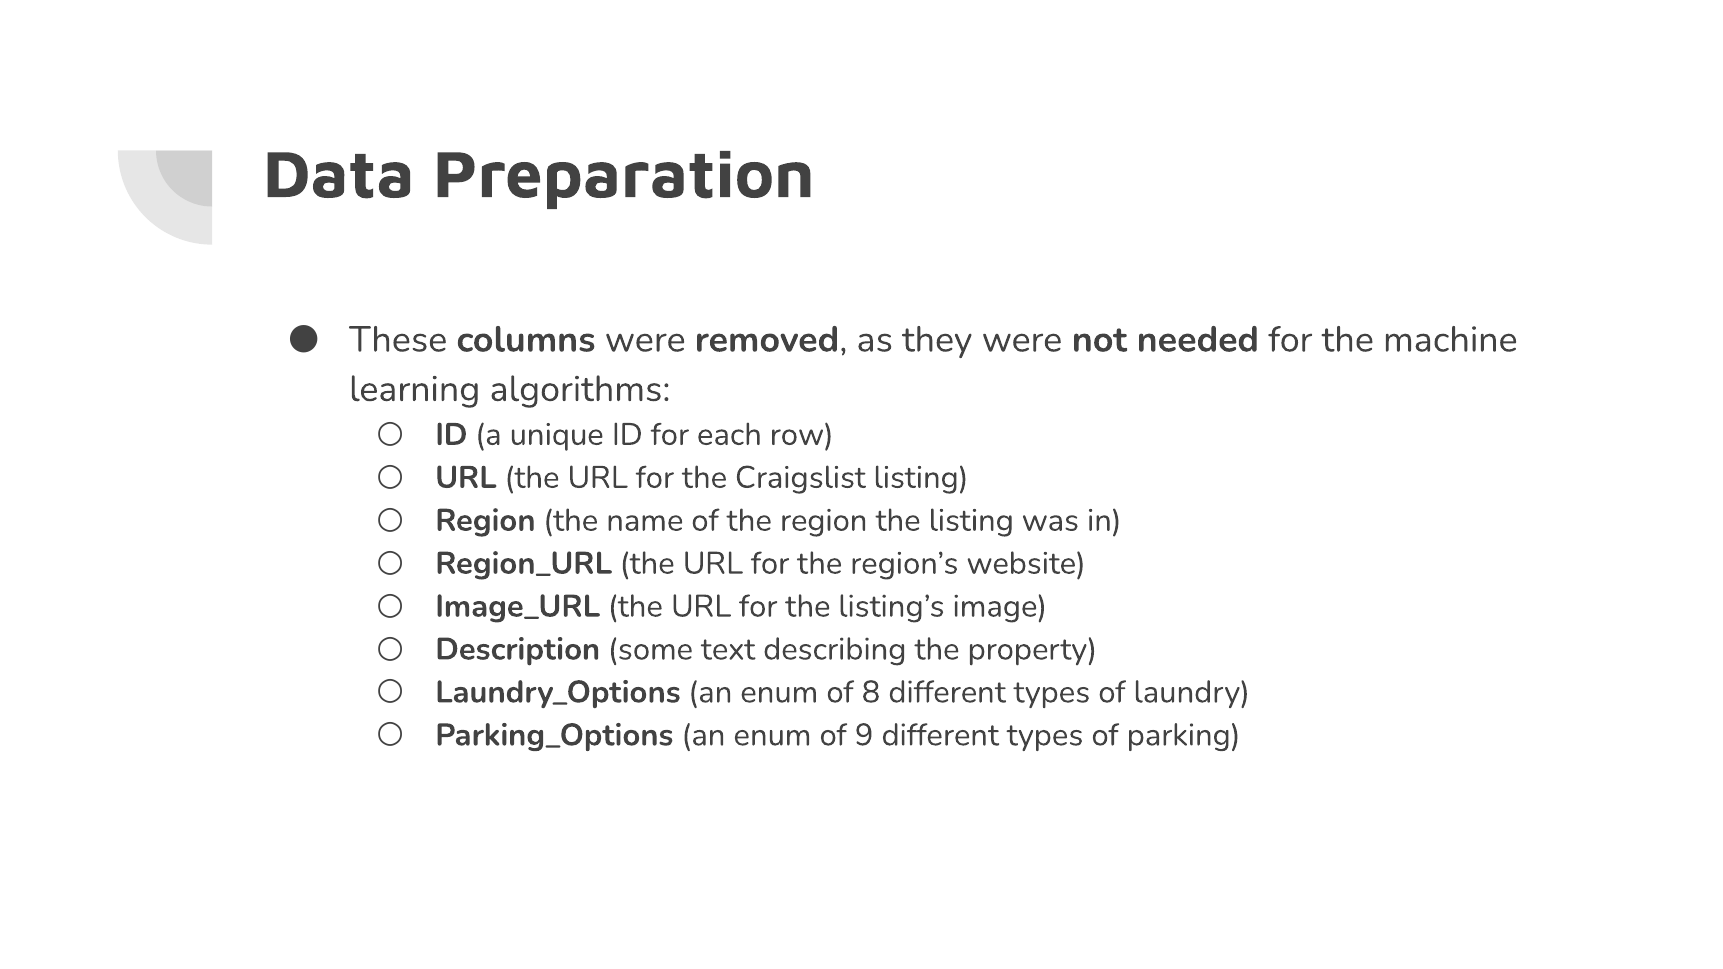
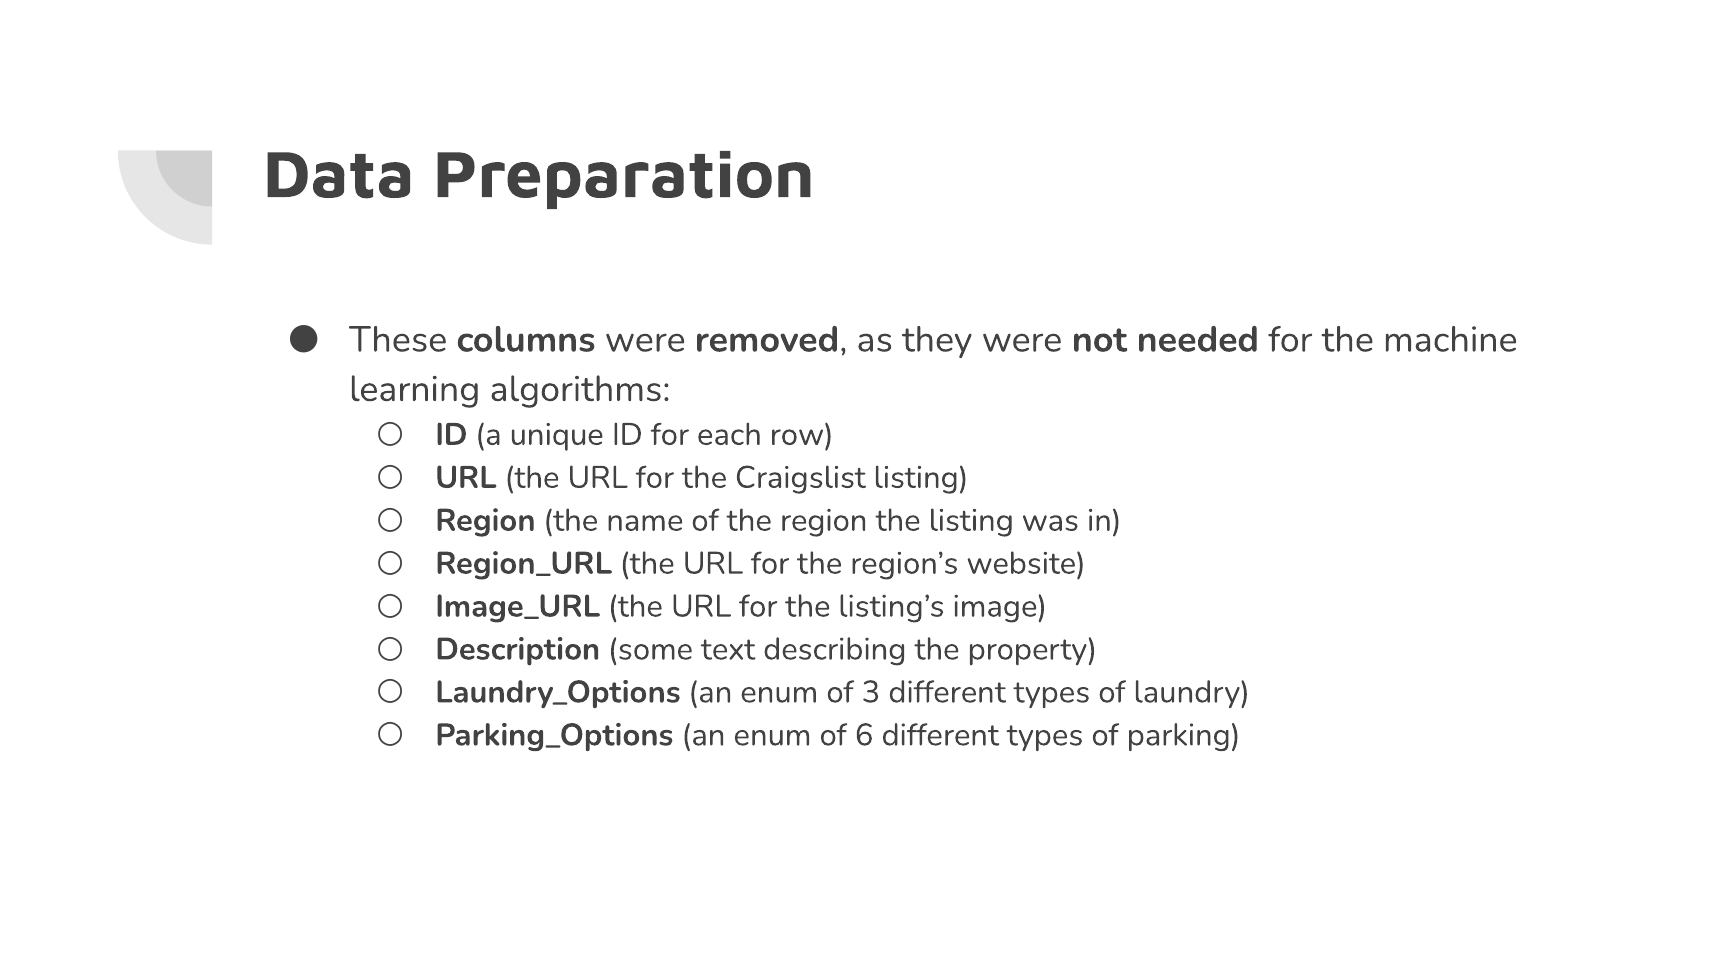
8: 8 -> 3 (871, 692)
9: 9 -> 6 (864, 735)
